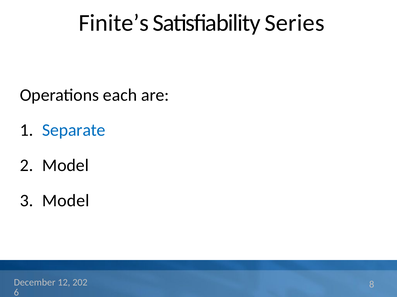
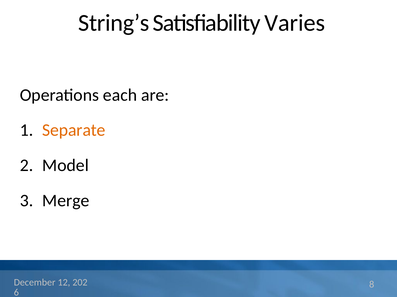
Finite’s: Finite’s -> String’s (114, 23)
Series: Series -> Varies (295, 23)
Separate colour: blue -> orange (74, 130)
Model: Model -> Merge (66, 201)
